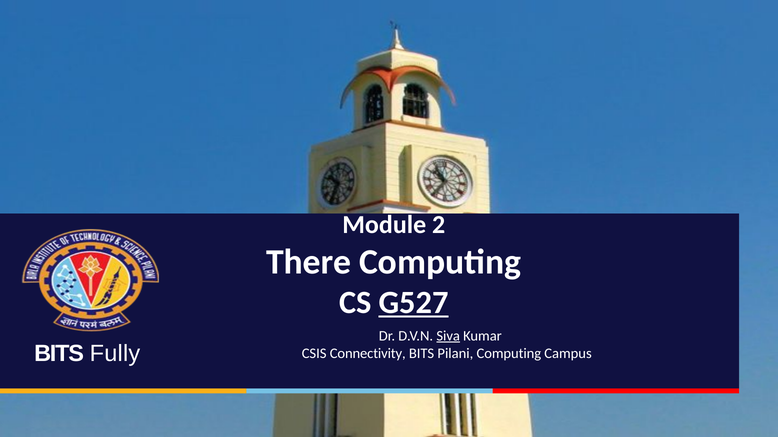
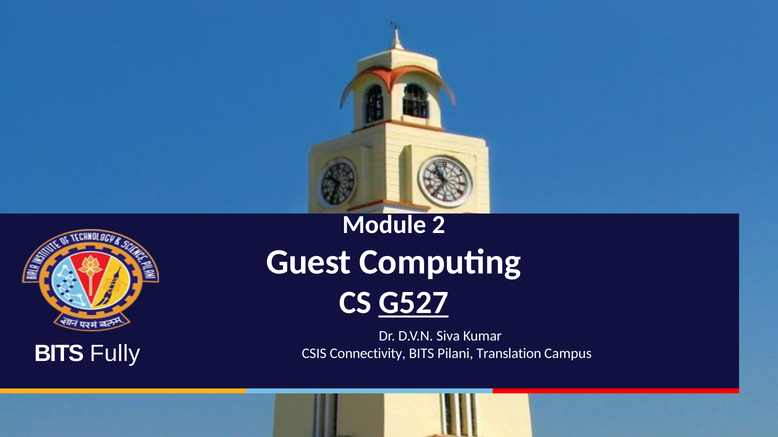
There: There -> Guest (309, 263)
Siva underline: present -> none (448, 336)
Pilani Computing: Computing -> Translation (509, 354)
